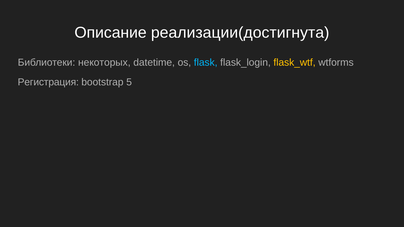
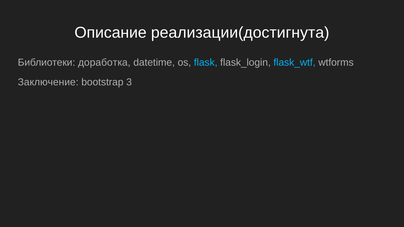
некоторых: некоторых -> доработка (104, 62)
flask_wtf colour: yellow -> light blue (295, 62)
Регистрация: Регистрация -> Заключение (48, 82)
5: 5 -> 3 (129, 82)
